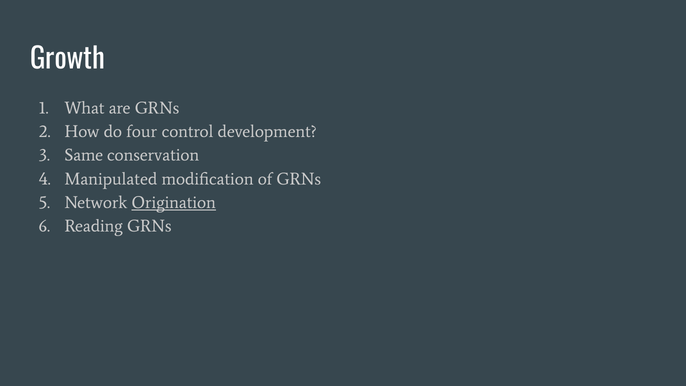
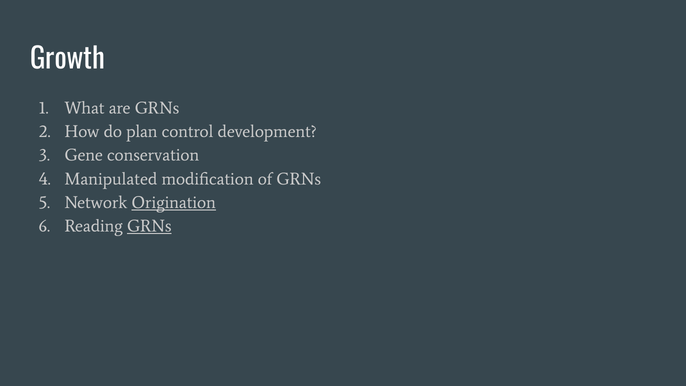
four: four -> plan (142, 132)
Same: Same -> Gene (84, 155)
GRNs underline: none -> present (149, 226)
